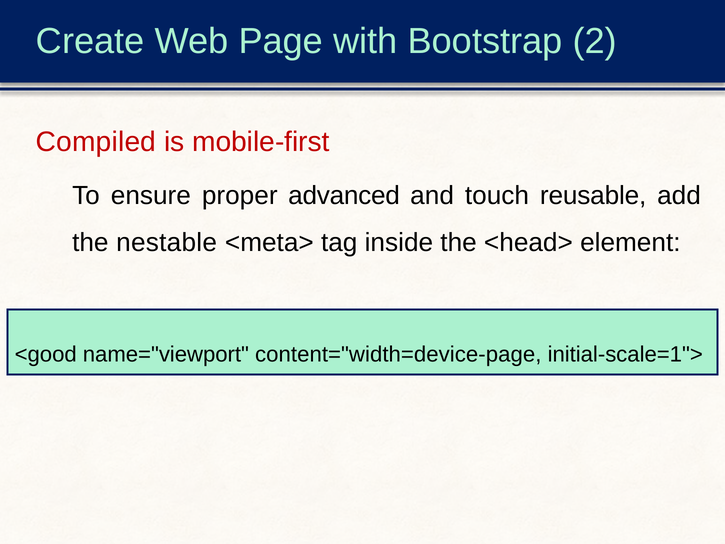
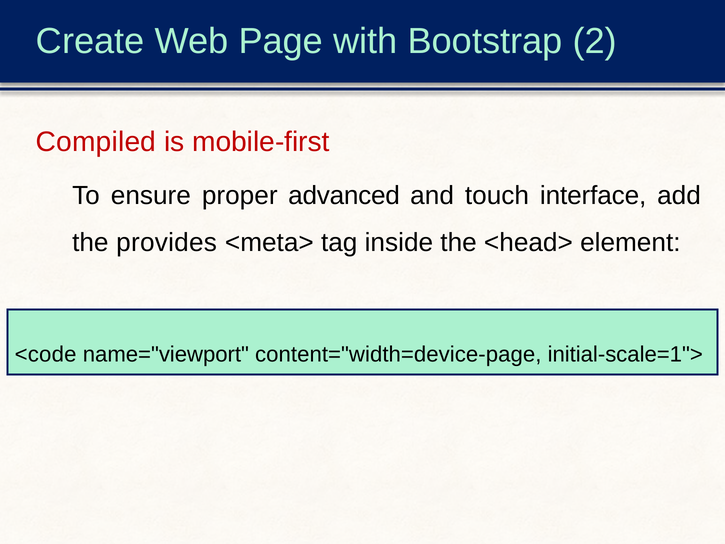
reusable: reusable -> interface (593, 195)
nestable: nestable -> provides (167, 243)
<good: <good -> <code (46, 354)
